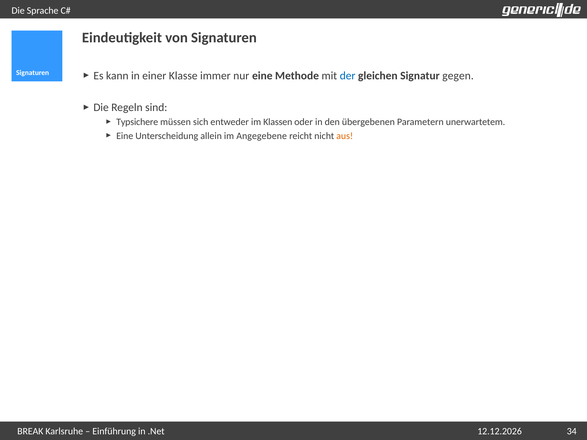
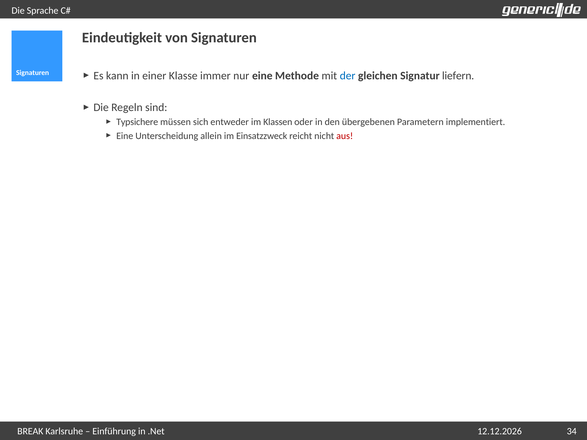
gegen: gegen -> liefern (458, 76)
unerwartetem: unerwartetem -> implementiert (476, 122)
Angegebene: Angegebene -> Einsatzzweck (262, 136)
aus colour: orange -> red (345, 136)
